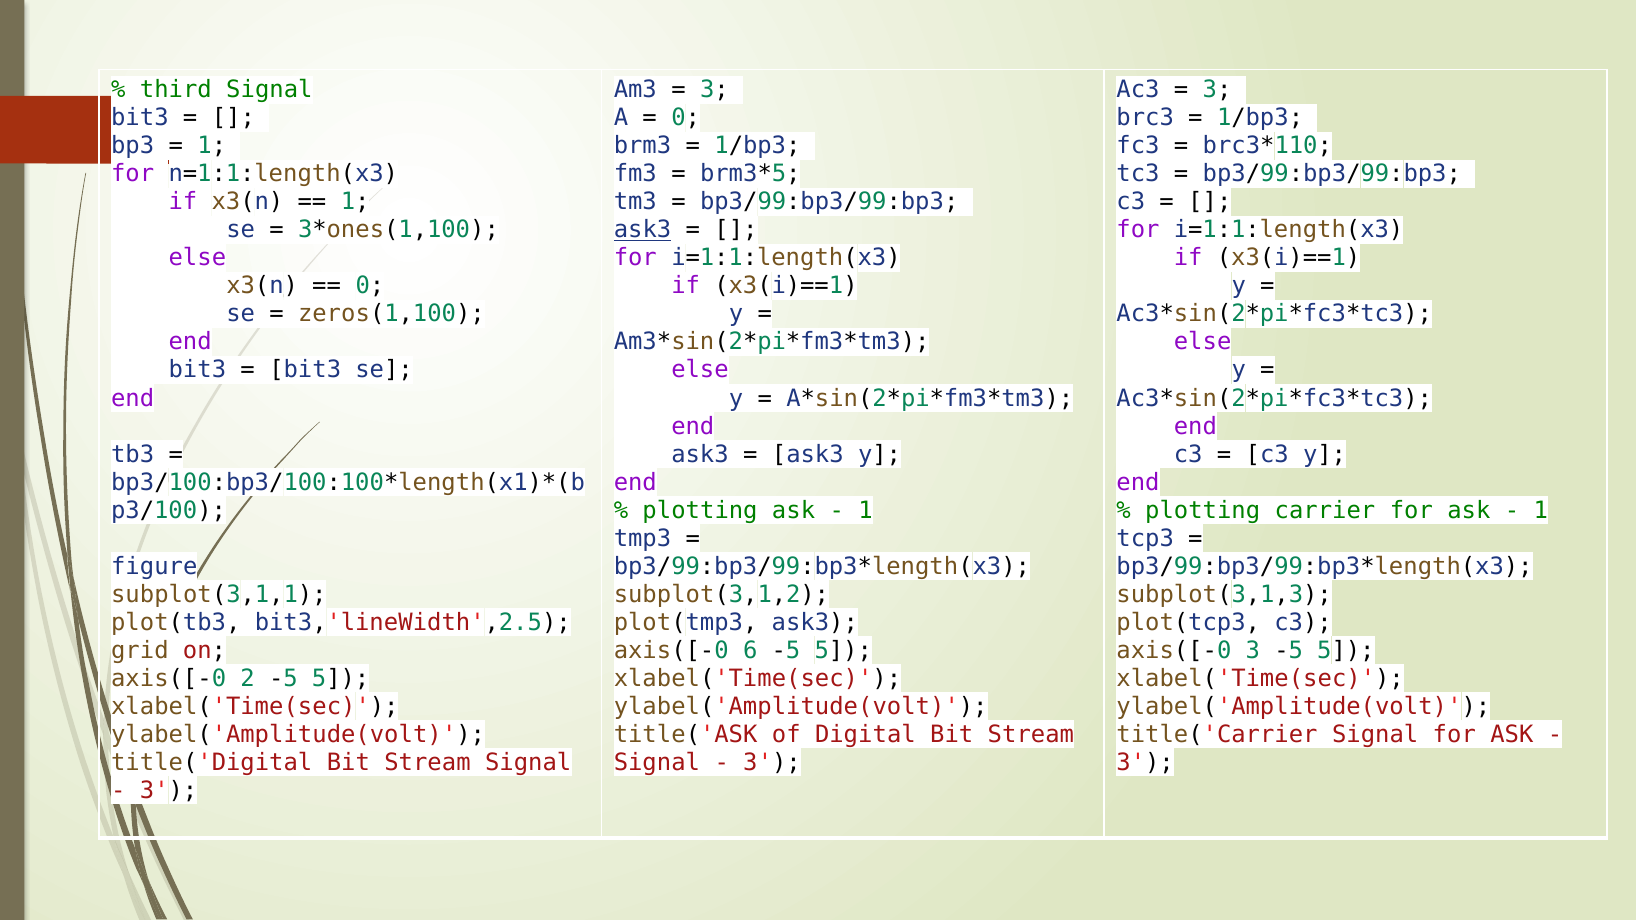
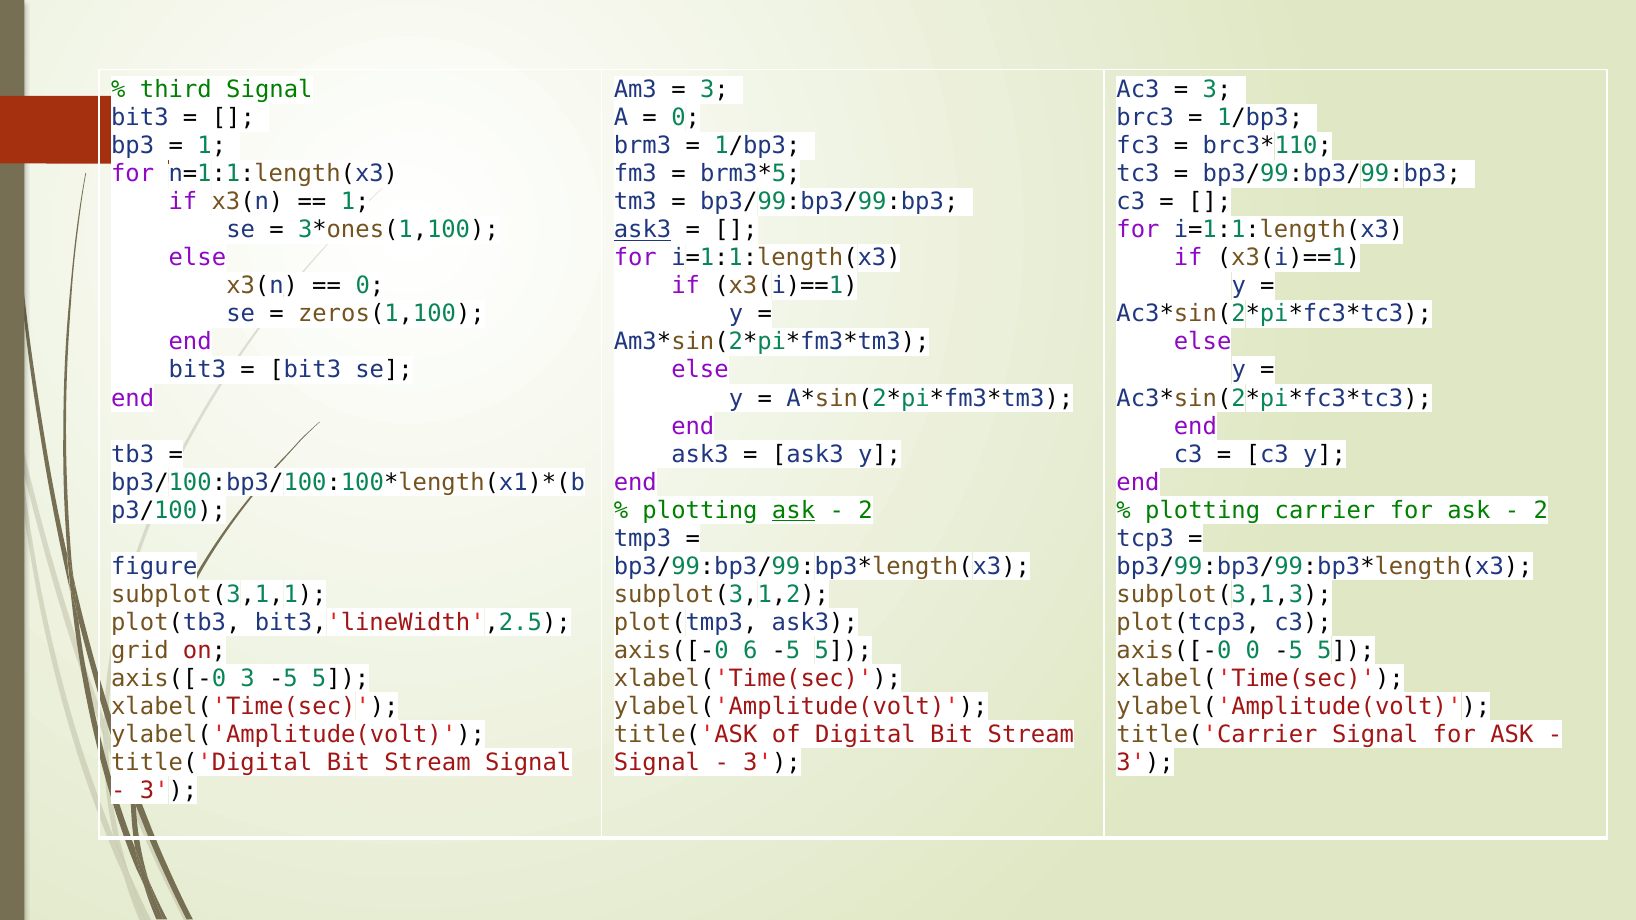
ask underline: none -> present (794, 510)
1: 1 -> 2 (866, 510)
1: 1 -> 2 (1541, 510)
axis([-0 3: 3 -> 0 (1253, 650)
axis([-0 2: 2 -> 3 (248, 678)
